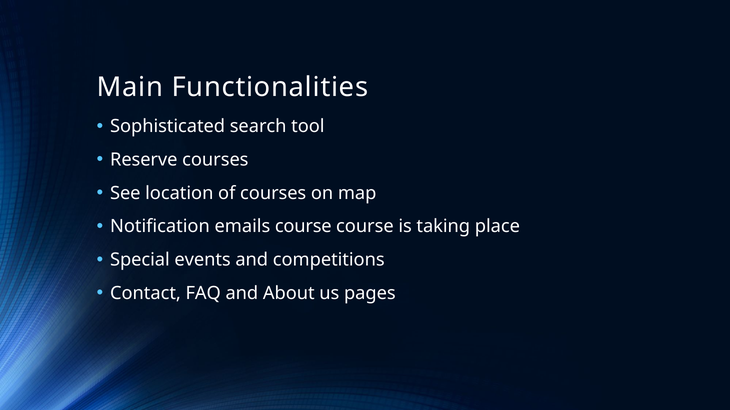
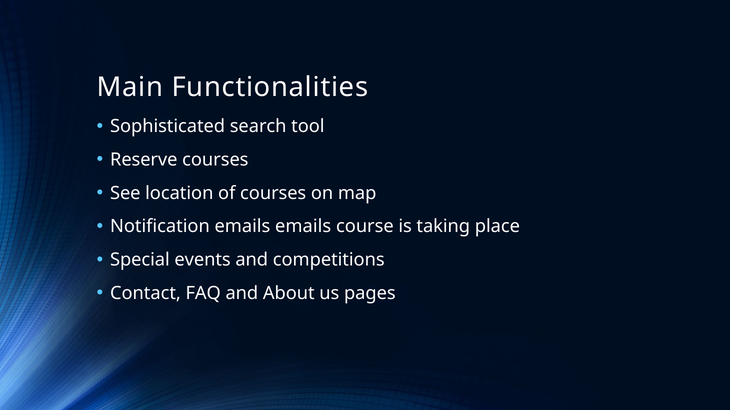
emails course: course -> emails (303, 227)
